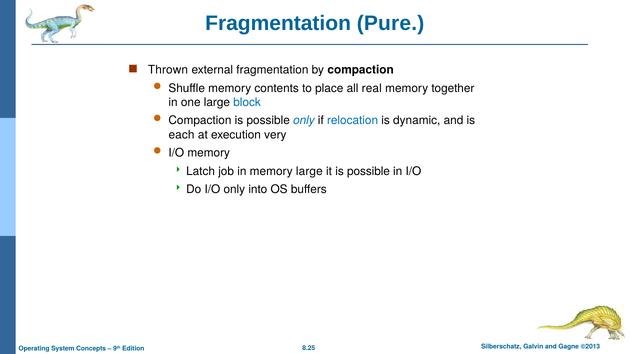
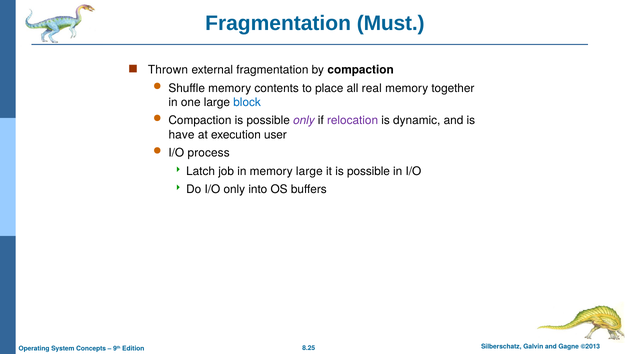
Pure: Pure -> Must (391, 23)
only colour: blue -> purple (304, 121)
relocation colour: blue -> purple (353, 121)
each: each -> have (182, 135)
very: very -> user (275, 135)
I/O memory: memory -> process (209, 153)
